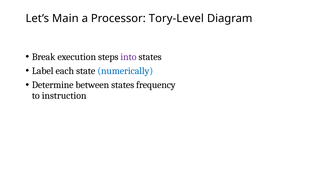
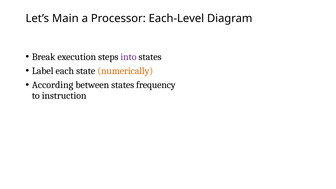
Tory-Level: Tory-Level -> Each-Level (176, 18)
numerically colour: blue -> orange (125, 71)
Determine: Determine -> According (53, 85)
